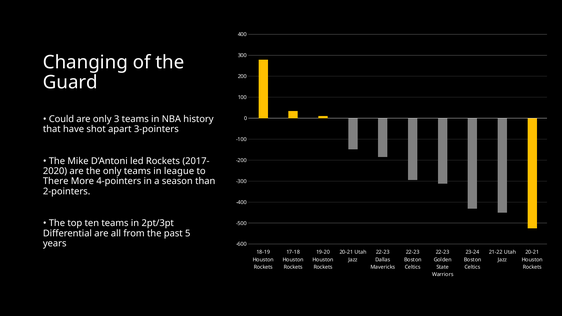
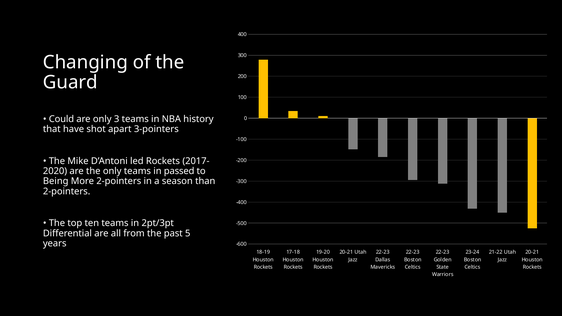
league: league -> passed (179, 171)
There: There -> Being (56, 181)
More 4-pointers: 4-pointers -> 2-pointers (119, 181)
